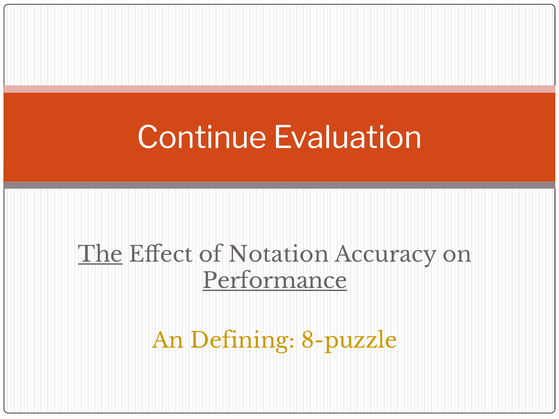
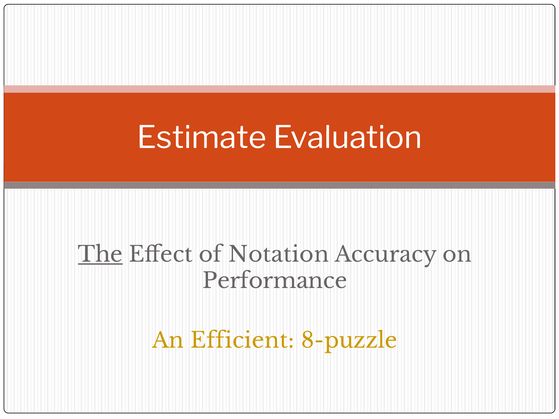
Continue: Continue -> Estimate (202, 138)
Performance underline: present -> none (275, 281)
Defining: Defining -> Efficient (242, 341)
